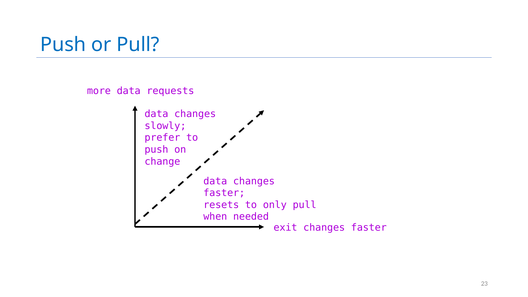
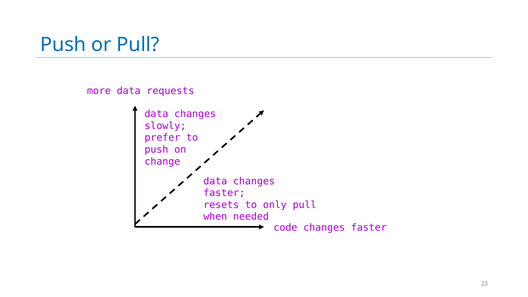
exit: exit -> code (285, 228)
